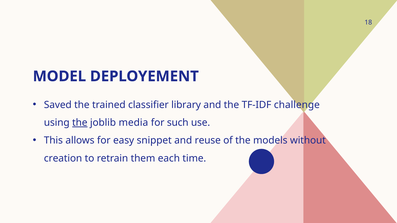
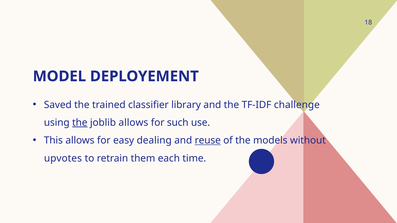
joblib media: media -> allows (133, 123)
snippet: snippet -> dealing (154, 141)
reuse underline: none -> present (208, 141)
creation: creation -> upvotes (63, 159)
